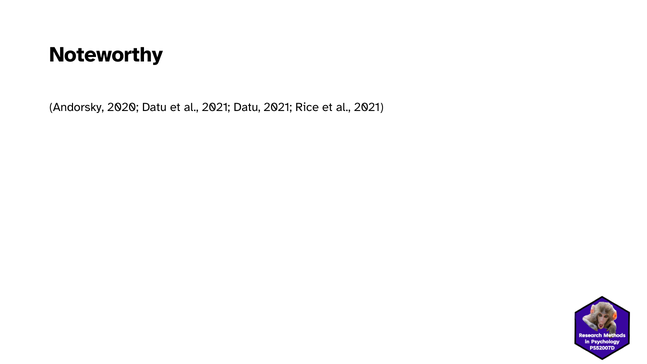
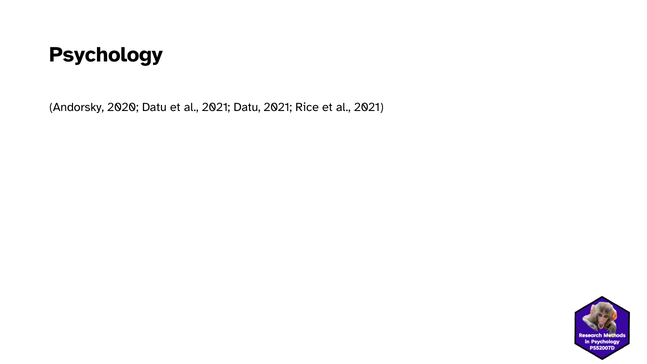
Noteworthy: Noteworthy -> Psychology (106, 54)
